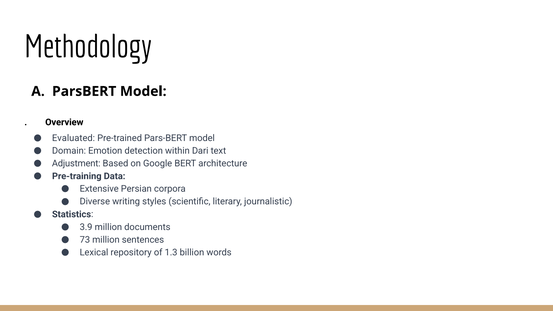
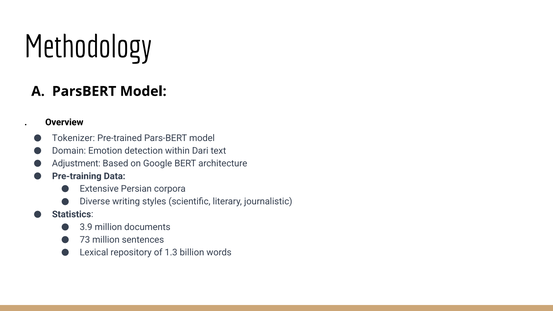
Evaluated: Evaluated -> Tokenizer (73, 138)
